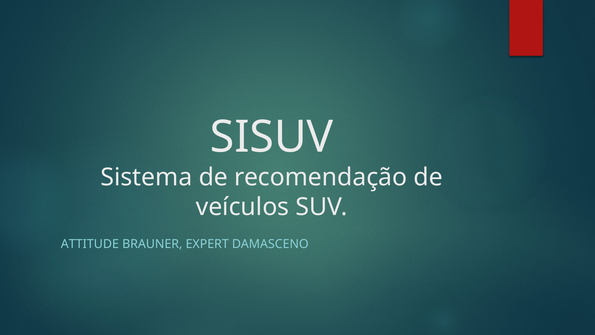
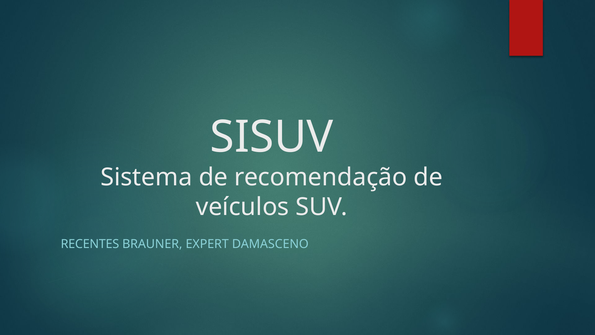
ATTITUDE: ATTITUDE -> RECENTES (90, 244)
